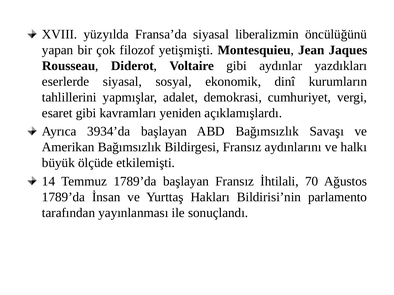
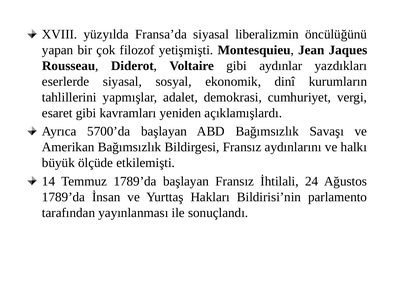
3934’da: 3934’da -> 5700’da (109, 132)
70: 70 -> 24 (312, 182)
